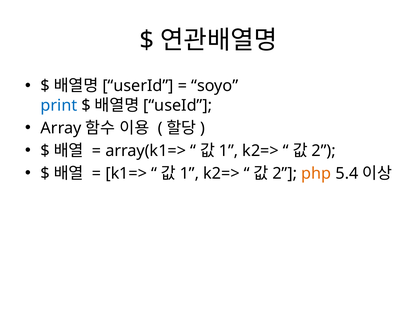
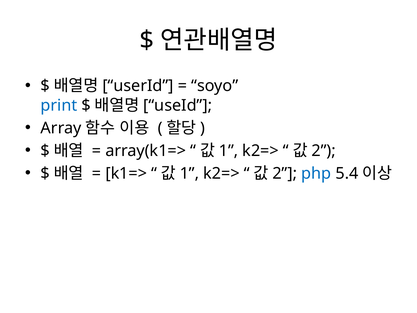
php colour: orange -> blue (316, 173)
